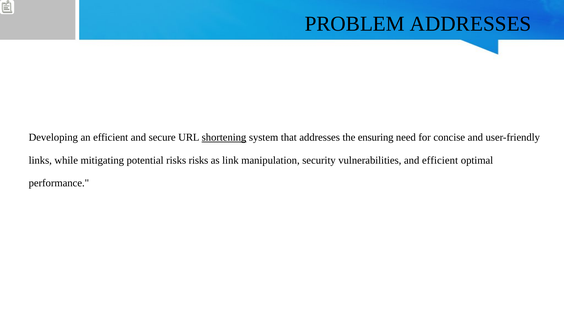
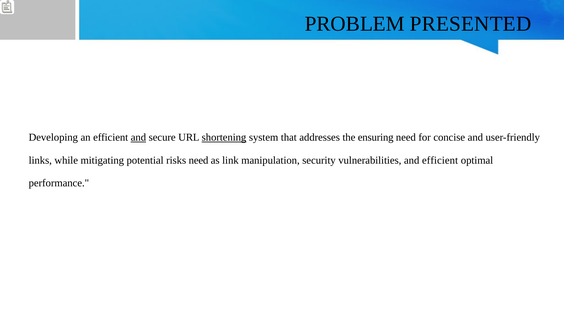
PROBLEM ADDRESSES: ADDRESSES -> PRESENTED (471, 24)
and underline: none -> present (138, 138)
risks risks: risks -> need (199, 160)
